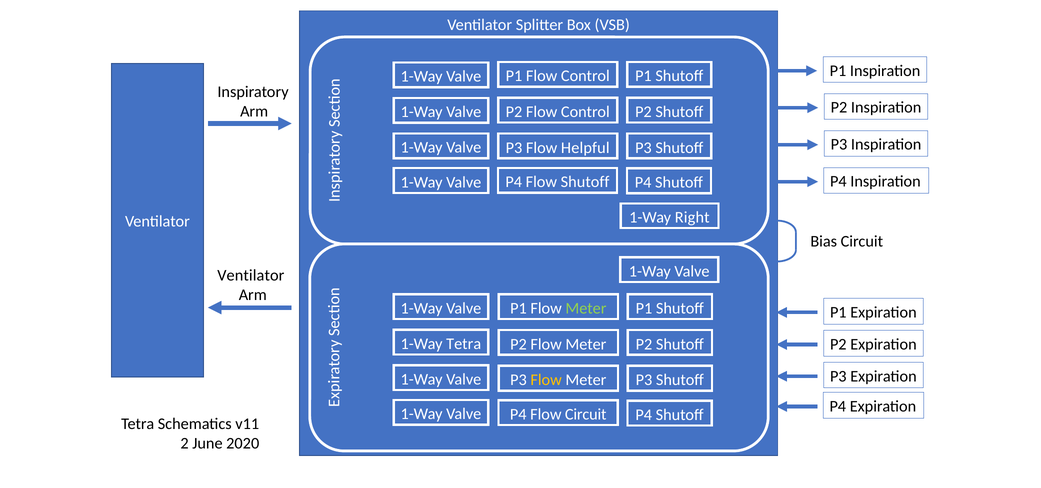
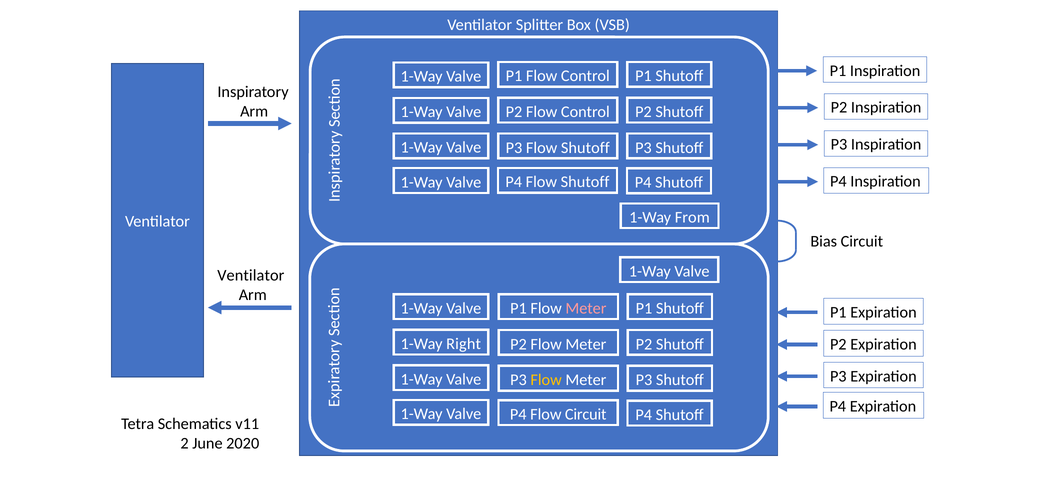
P3 Flow Helpful: Helpful -> Shutoff (585, 148)
Right: Right -> From (692, 218)
Meter colour: light green -> pink (586, 308)
1-Way Tetra: Tetra -> Right (464, 344)
